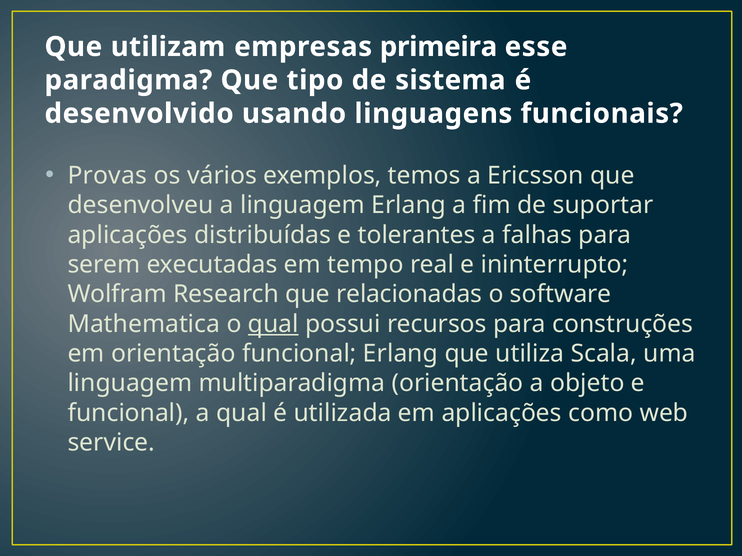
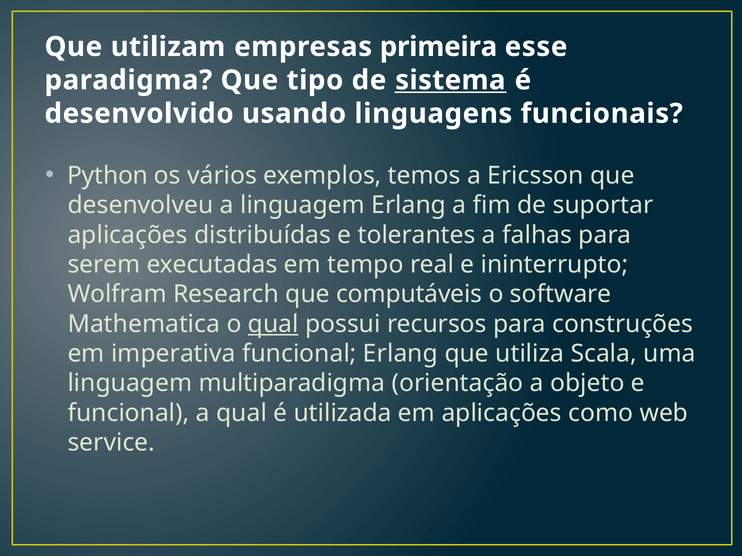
sistema underline: none -> present (450, 80)
Provas: Provas -> Python (108, 176)
relacionadas: relacionadas -> computáveis (409, 295)
em orientação: orientação -> imperativa (173, 354)
